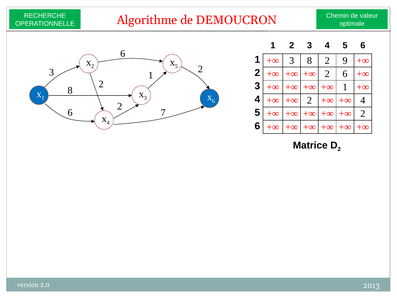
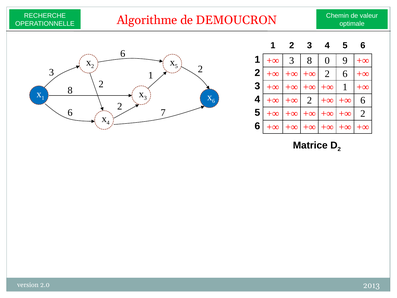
8 2: 2 -> 0 (327, 60)
4: 4 -> 6 (363, 100)
